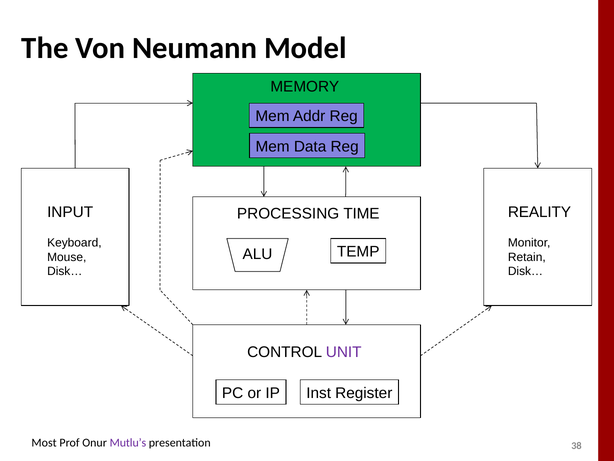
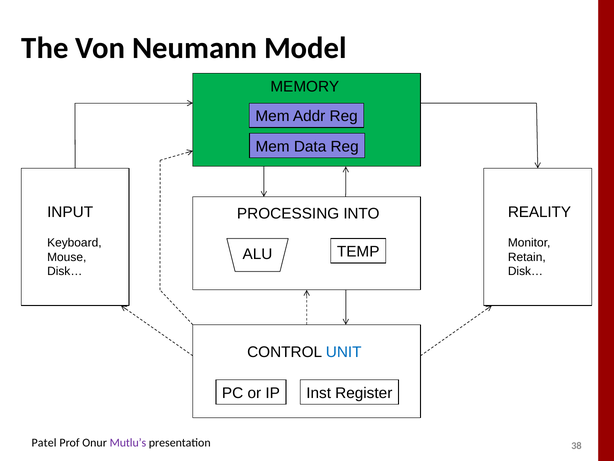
TIME: TIME -> INTO (361, 214)
UNIT colour: purple -> blue (344, 352)
Most: Most -> Patel (44, 442)
